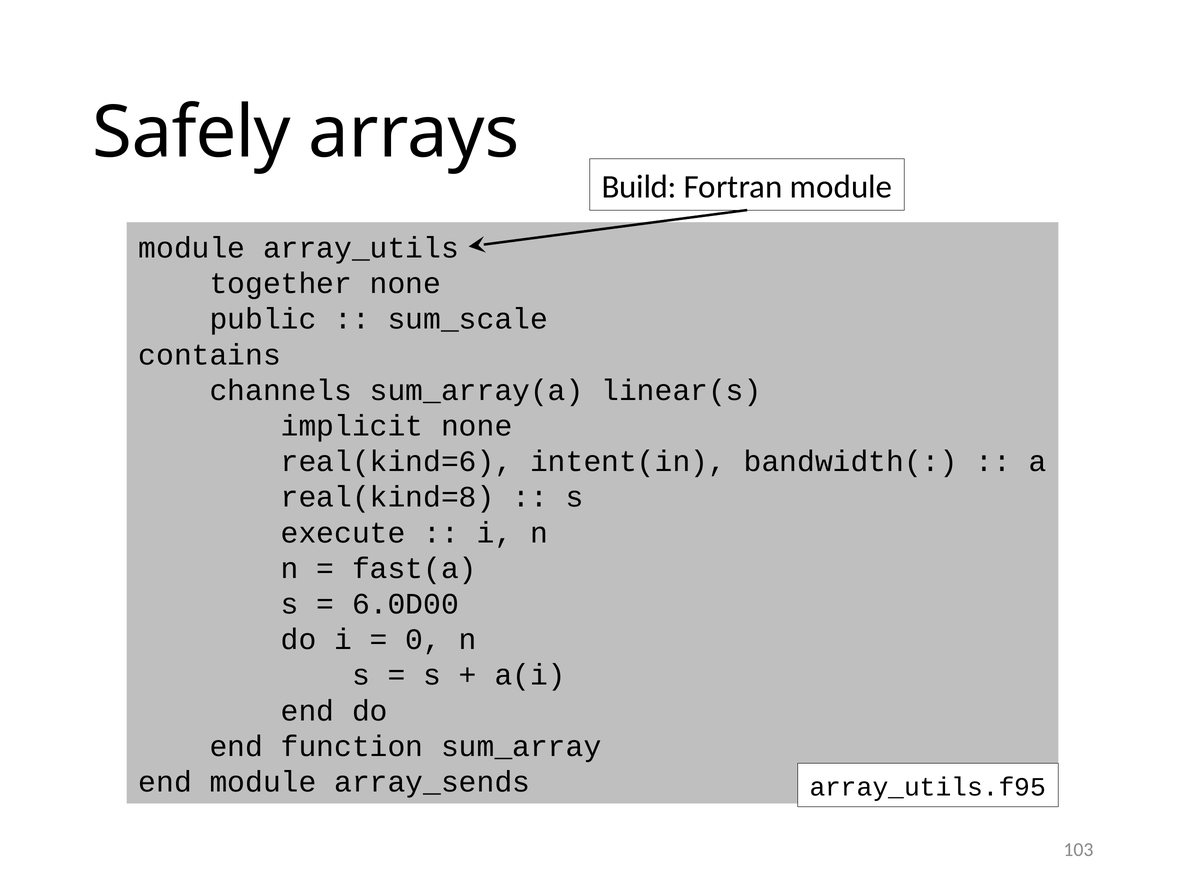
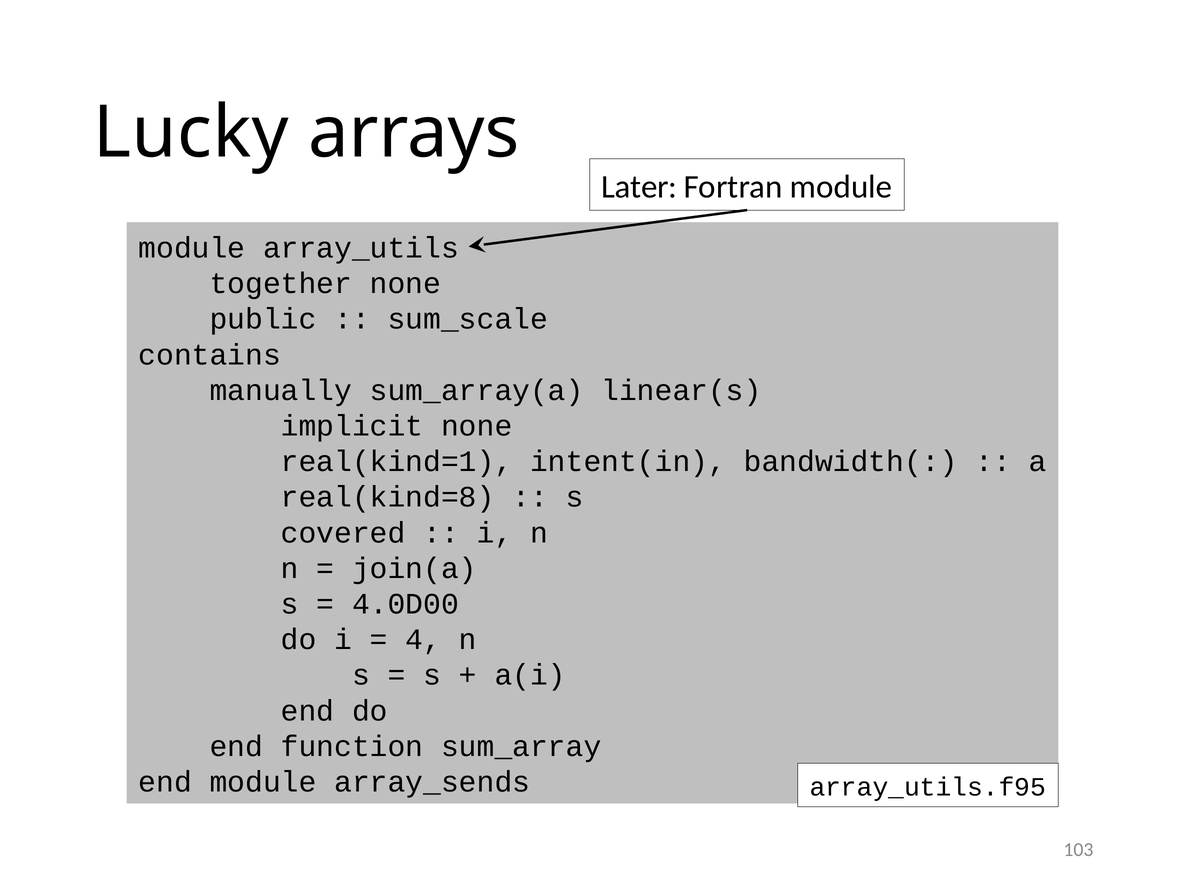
Safely: Safely -> Lucky (191, 133)
Build: Build -> Later (639, 187)
channels: channels -> manually (281, 390)
real(kind=6: real(kind=6 -> real(kind=1 (397, 462)
execute: execute -> covered (343, 533)
fast(a: fast(a -> join(a (414, 569)
6.0D00: 6.0D00 -> 4.0D00 (405, 604)
0: 0 -> 4 (423, 640)
